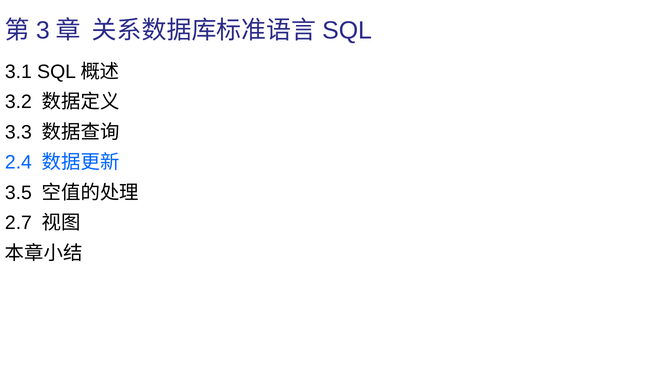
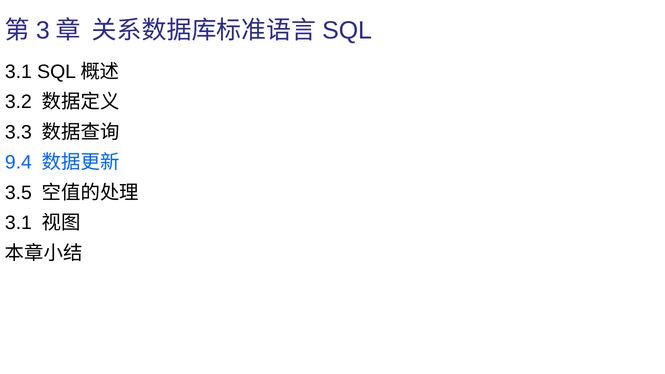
2.4: 2.4 -> 9.4 (18, 162)
2.7: 2.7 -> 3.1 (18, 223)
